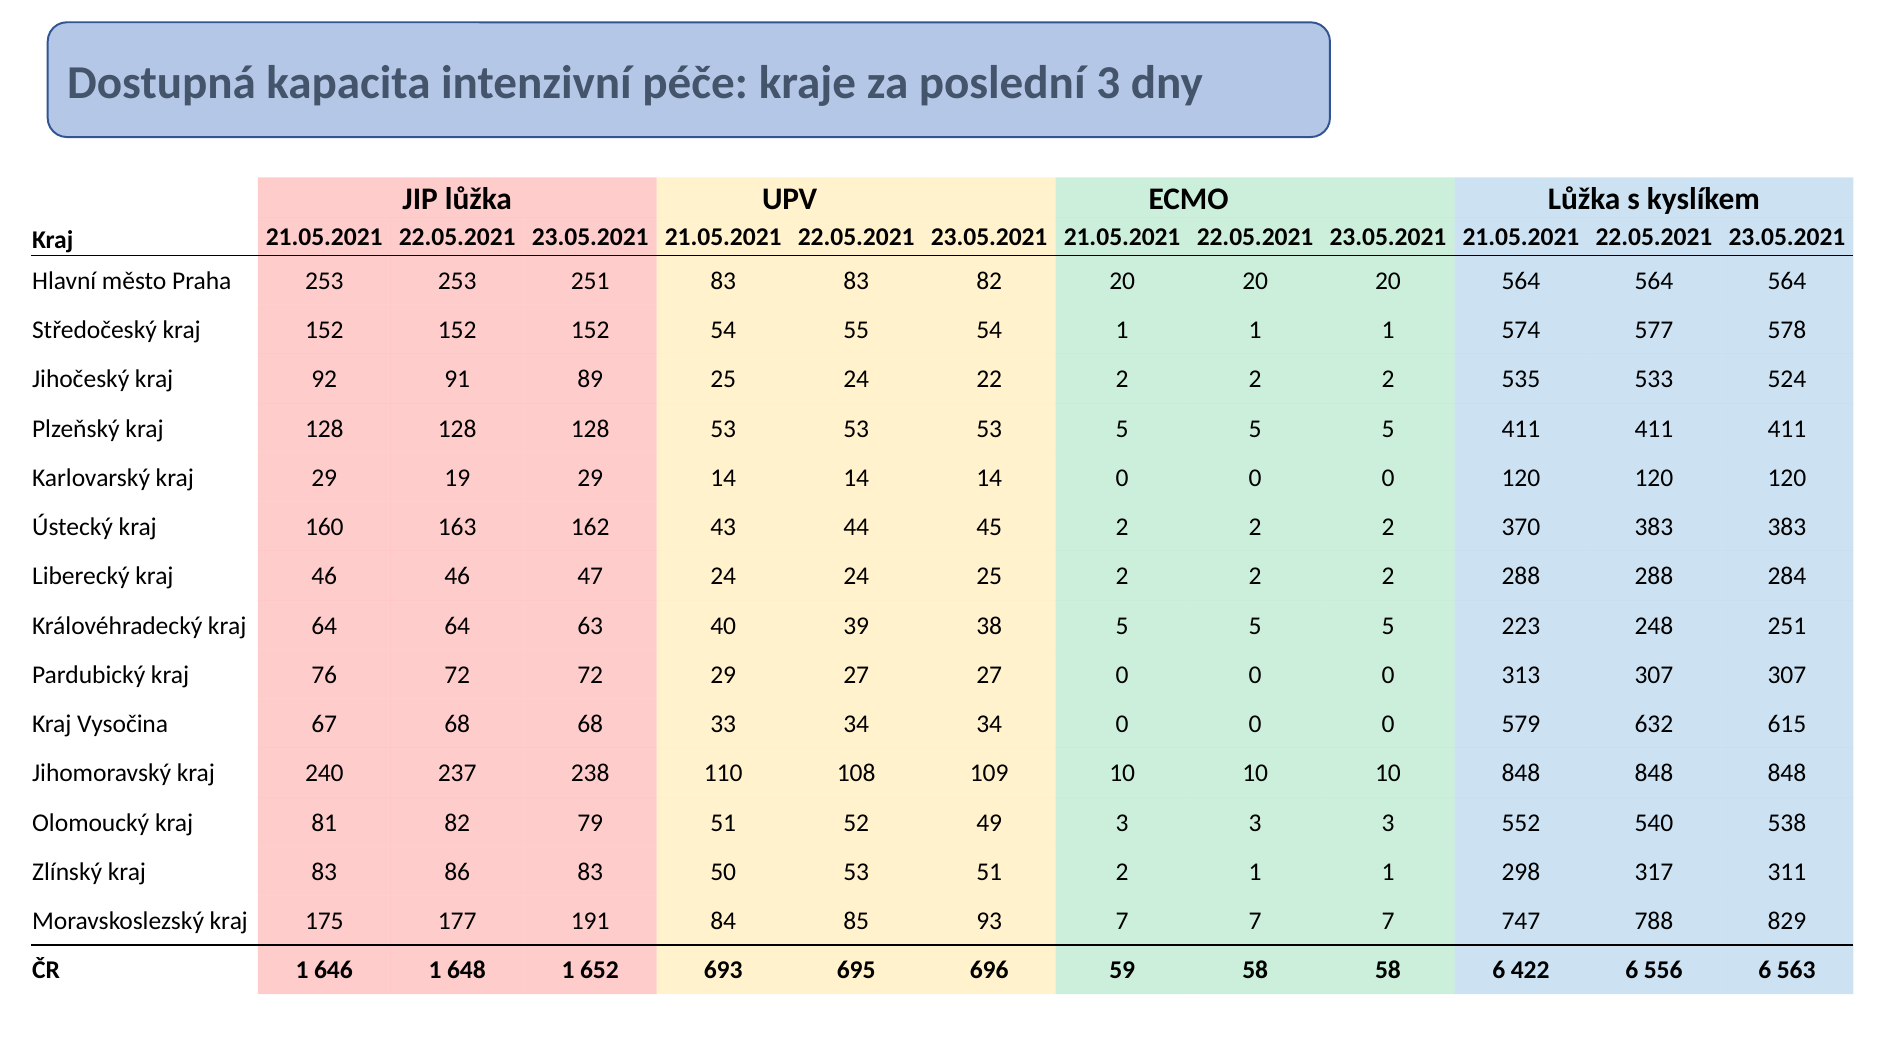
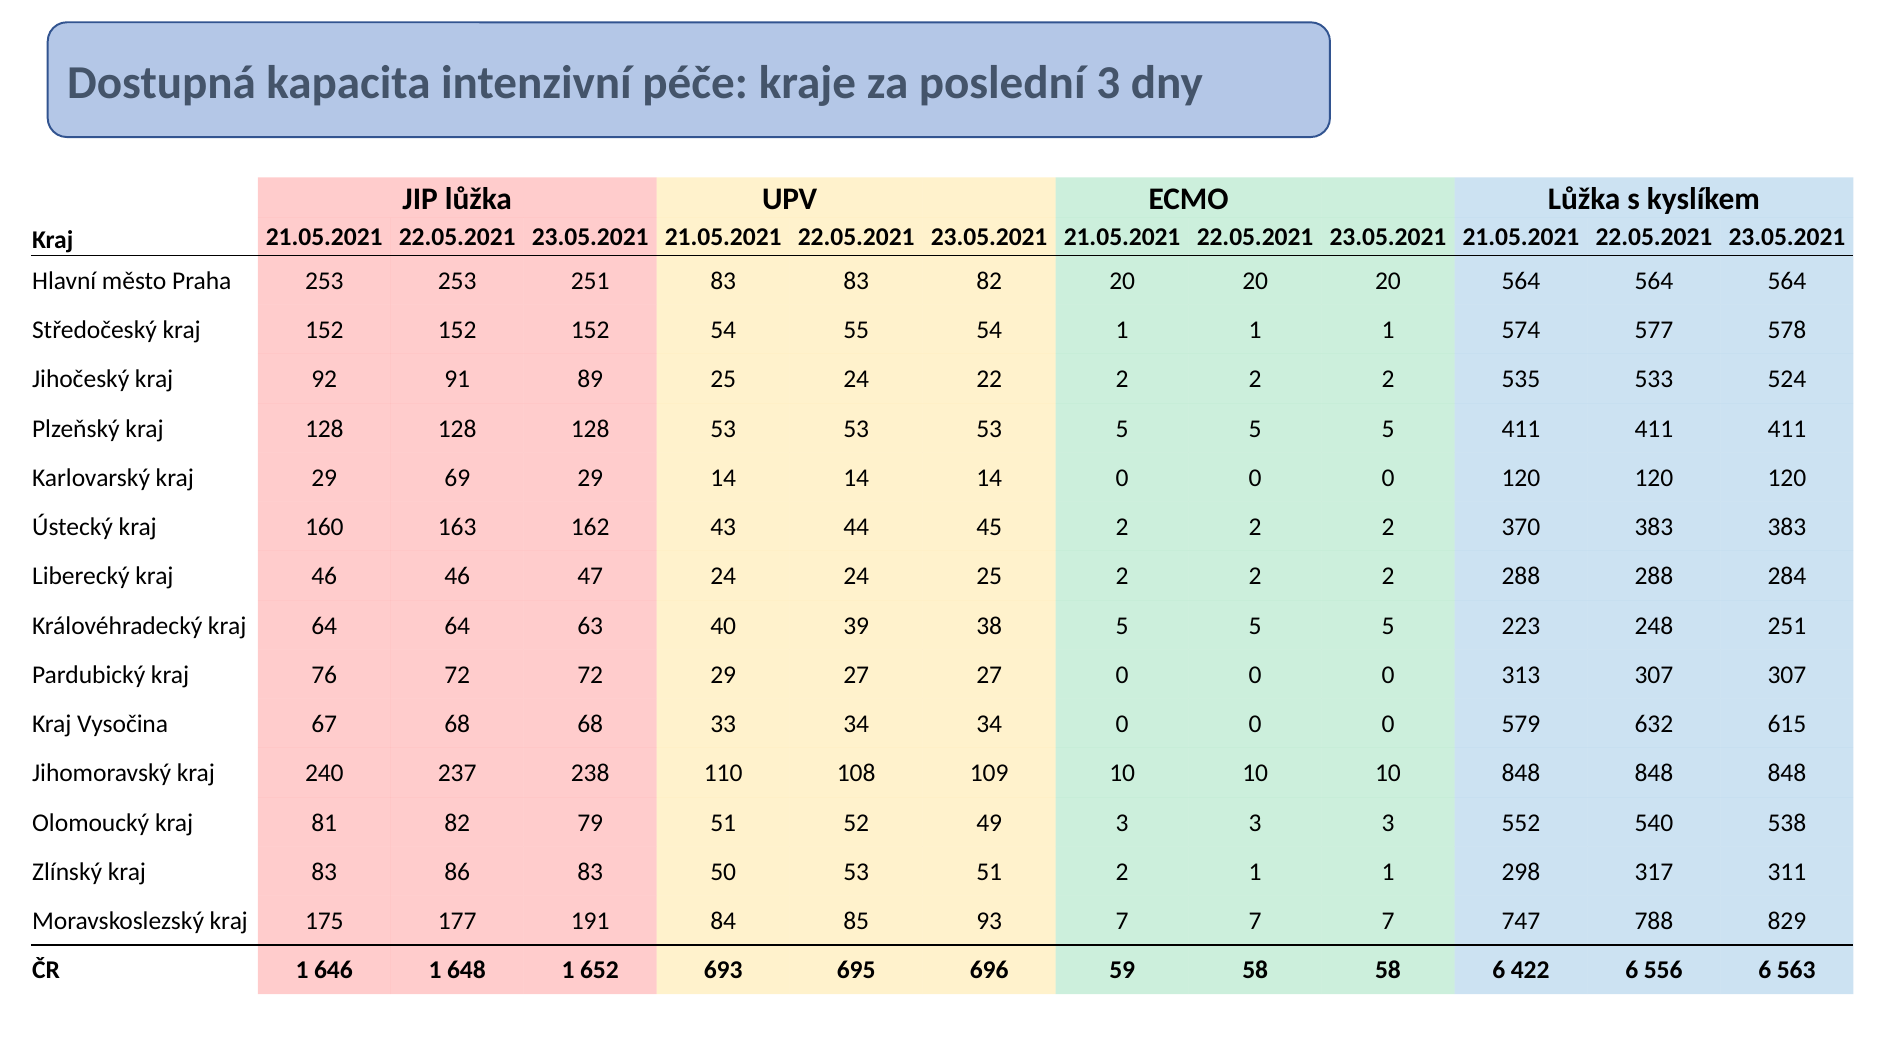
19: 19 -> 69 (457, 478)
